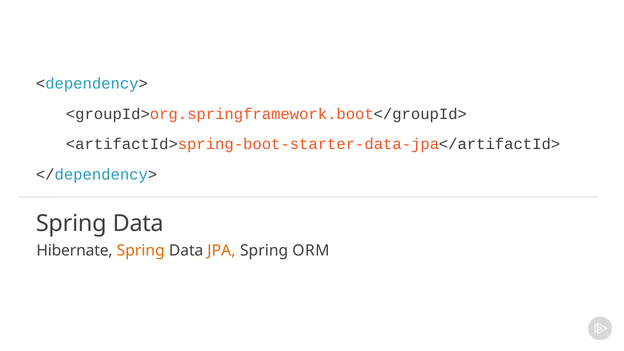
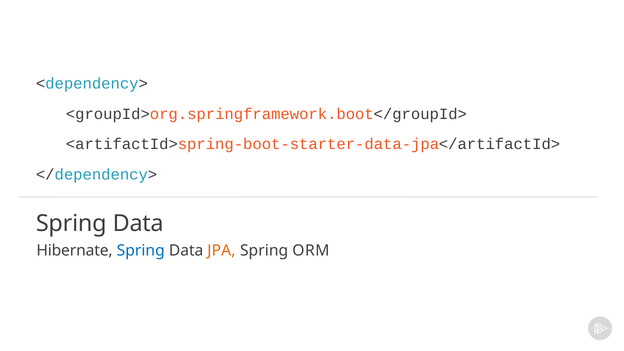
Spring colour: orange -> blue (141, 251)
